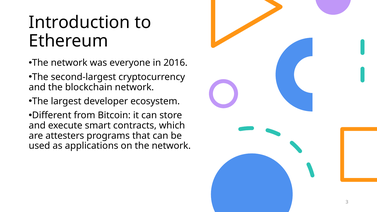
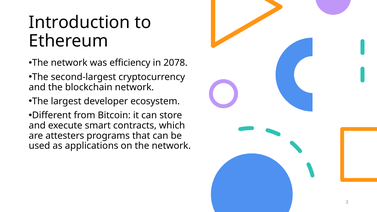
everyone: everyone -> efficiency (130, 63)
2016: 2016 -> 2078 (176, 63)
